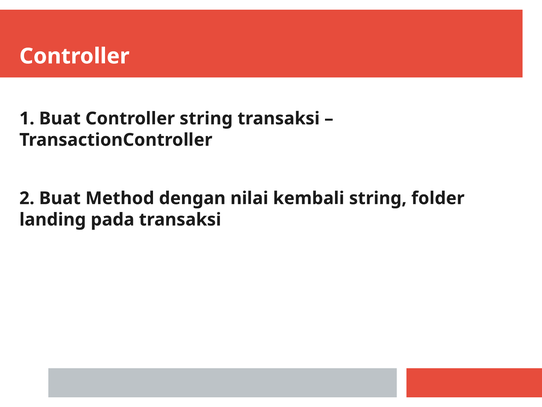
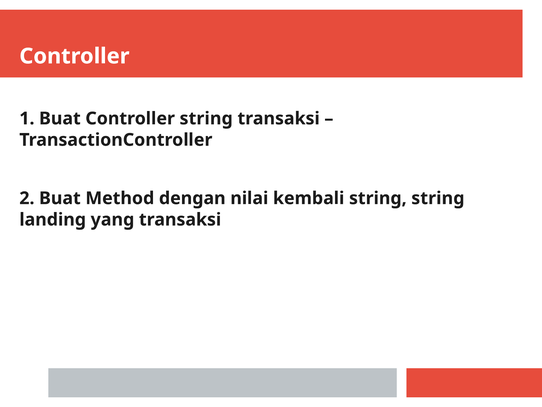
string folder: folder -> string (438, 198)
pada: pada -> yang (112, 219)
